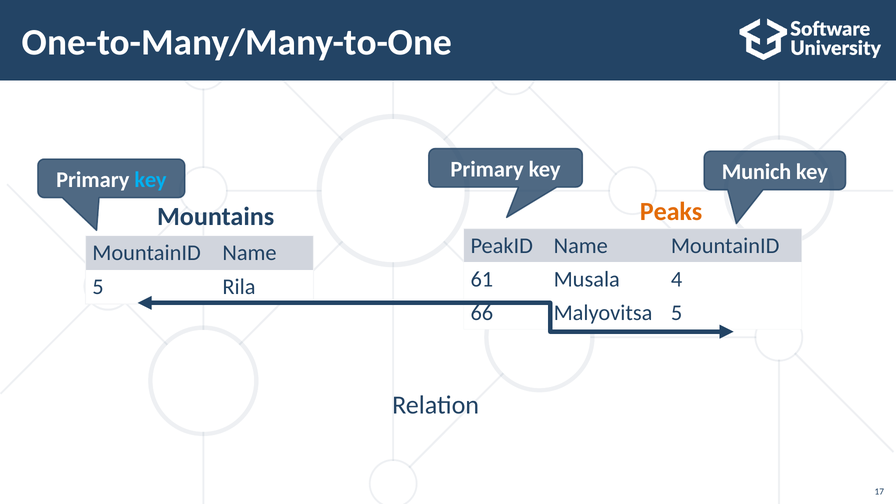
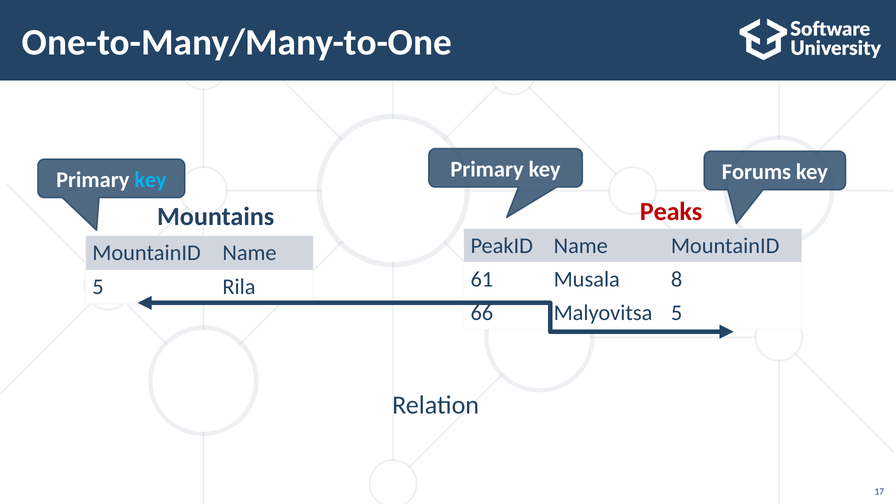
Munich: Munich -> Forums (756, 172)
Peaks colour: orange -> red (671, 212)
4: 4 -> 8 (677, 279)
